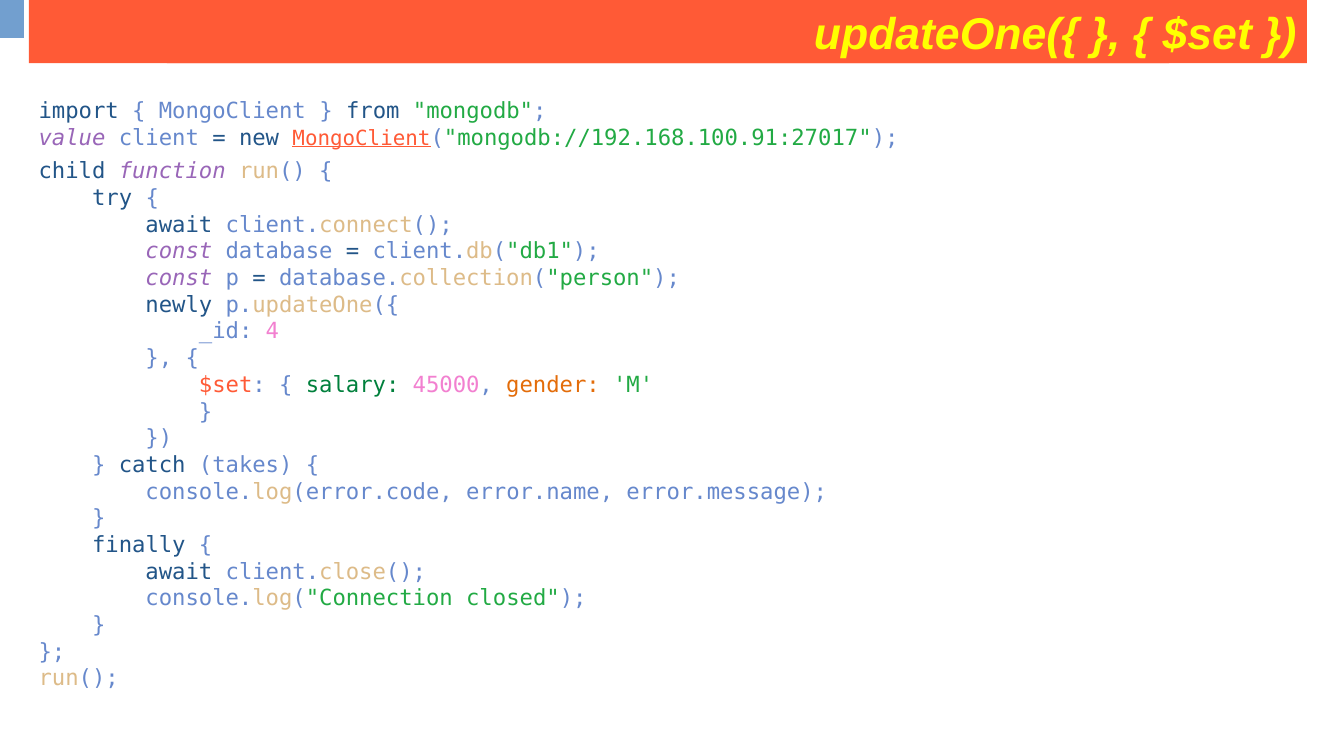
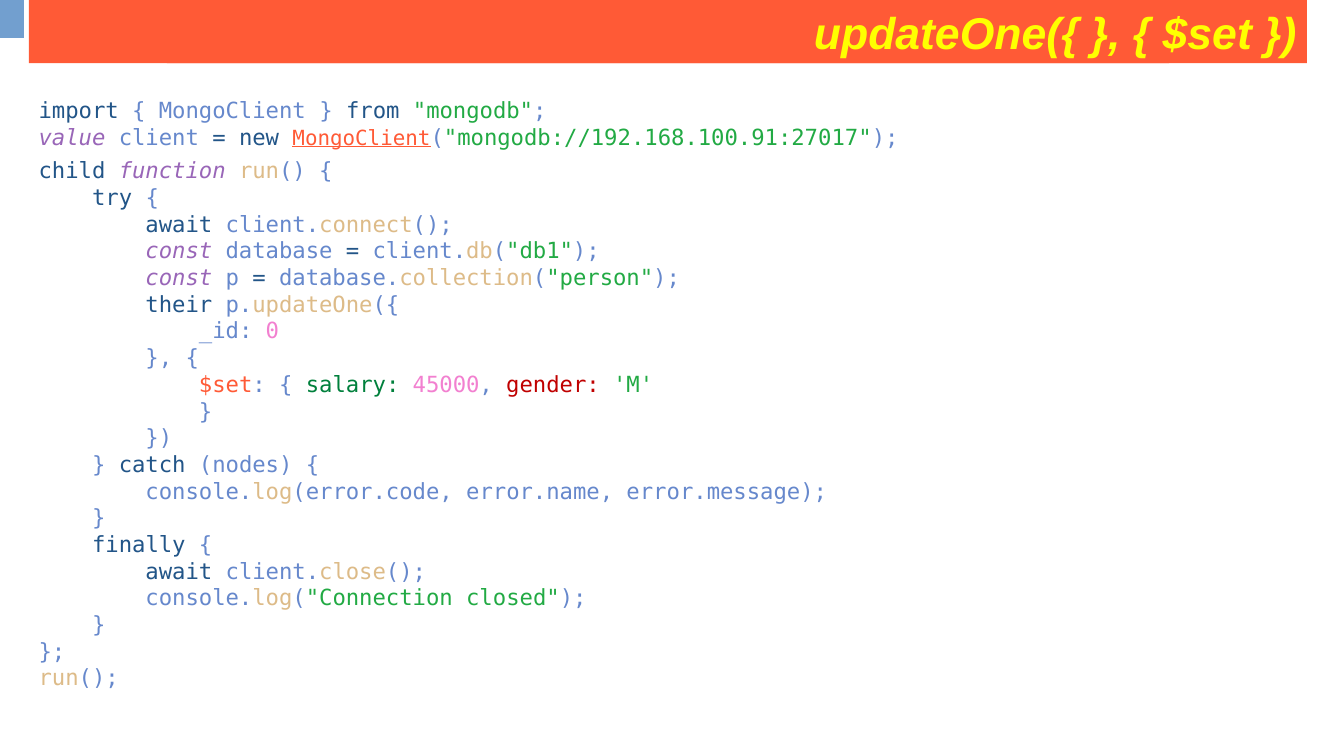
newly: newly -> their (179, 305)
4: 4 -> 0 (272, 332)
gender colour: orange -> red (553, 385)
takes: takes -> nodes (246, 465)
